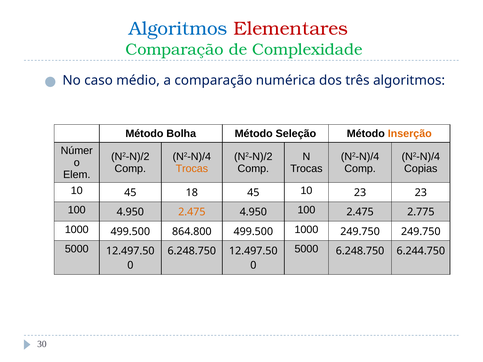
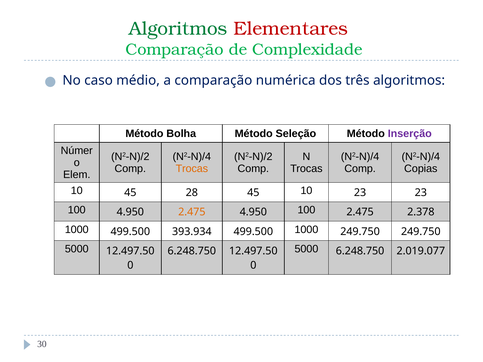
Algoritmos colour: blue -> green (178, 29)
Inserção colour: orange -> purple (410, 134)
18: 18 -> 28 (192, 193)
2.775: 2.775 -> 2.378 (421, 212)
864.800: 864.800 -> 393.934 (192, 232)
6.244.750: 6.244.750 -> 2.019.077 (421, 251)
